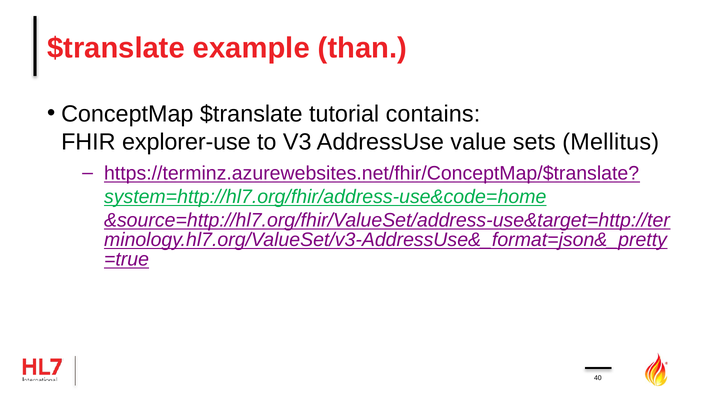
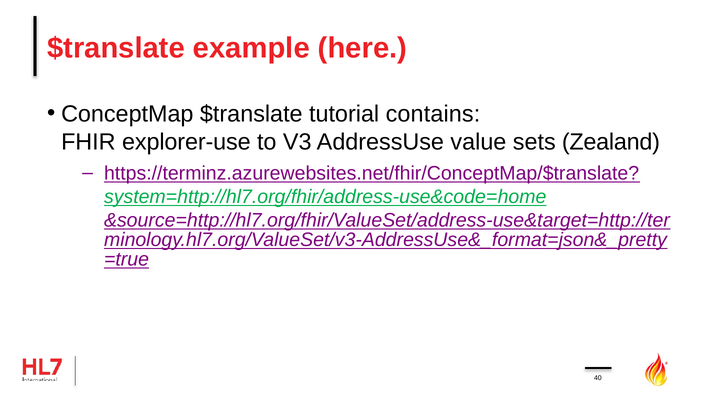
than: than -> here (363, 48)
Mellitus: Mellitus -> Zealand (611, 142)
